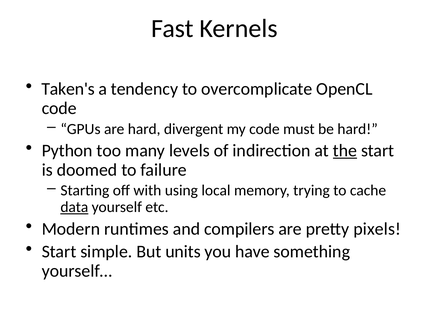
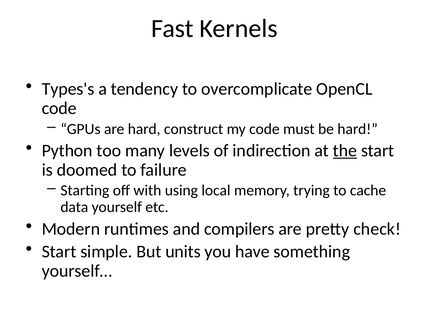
Taken's: Taken's -> Types's (68, 89)
divergent: divergent -> construct (194, 129)
data underline: present -> none (74, 207)
pixels: pixels -> check (377, 229)
